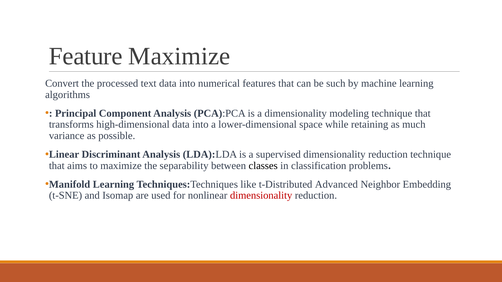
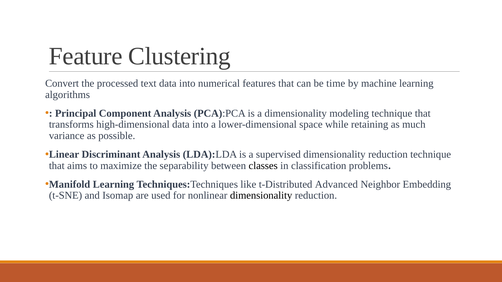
Feature Maximize: Maximize -> Clustering (179, 56)
such: such -> time (336, 83)
dimensionality colour: red -> black (261, 196)
